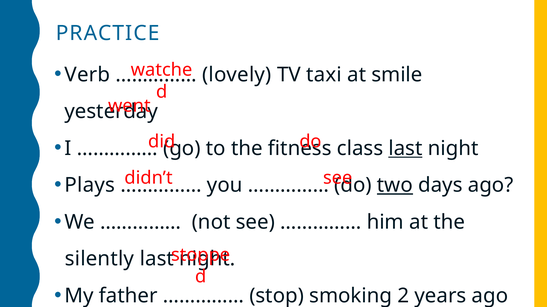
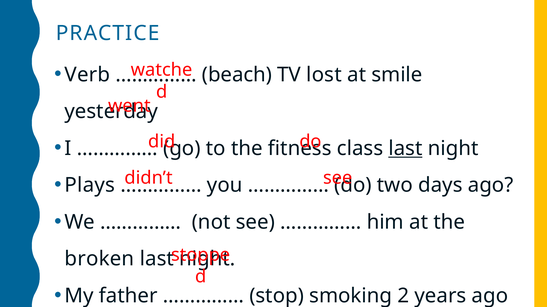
lovely: lovely -> beach (237, 75)
taxi: taxi -> lost (324, 75)
two underline: present -> none (395, 186)
silently: silently -> broken (99, 259)
